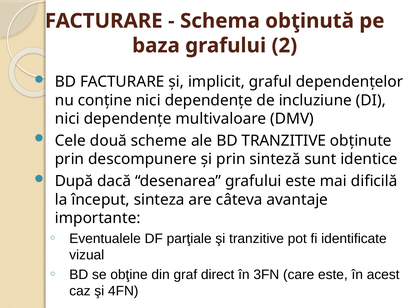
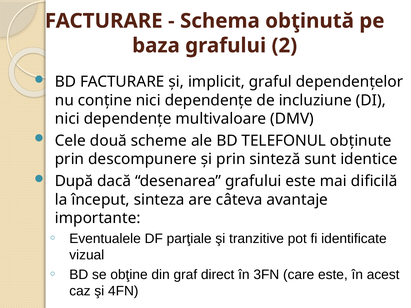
BD TRANZITIVE: TRANZITIVE -> TELEFONUL (284, 141)
